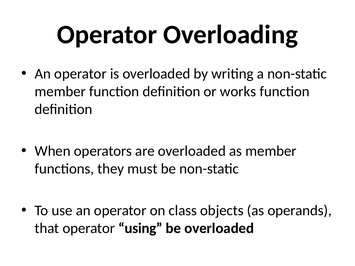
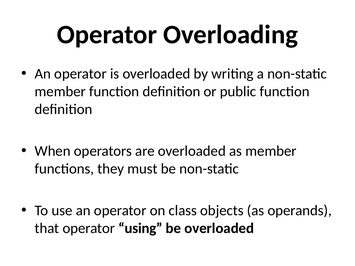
works: works -> public (238, 92)
